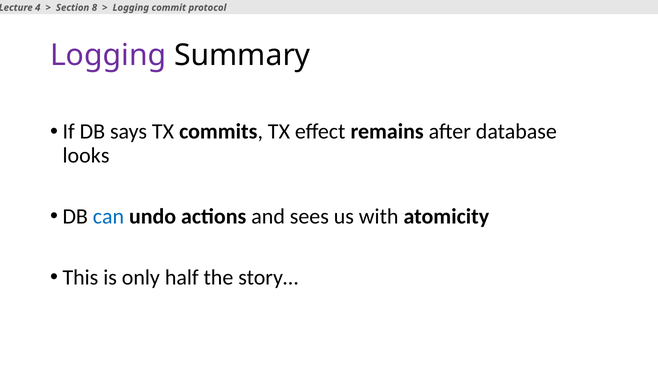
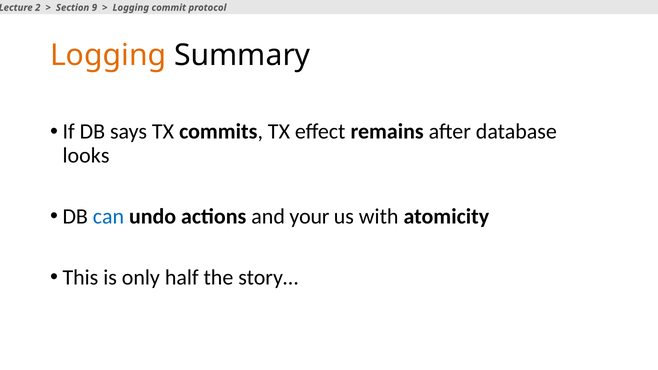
4: 4 -> 2 (38, 8)
8: 8 -> 9 (94, 8)
Logging colour: purple -> orange (108, 55)
sees: sees -> your (309, 217)
